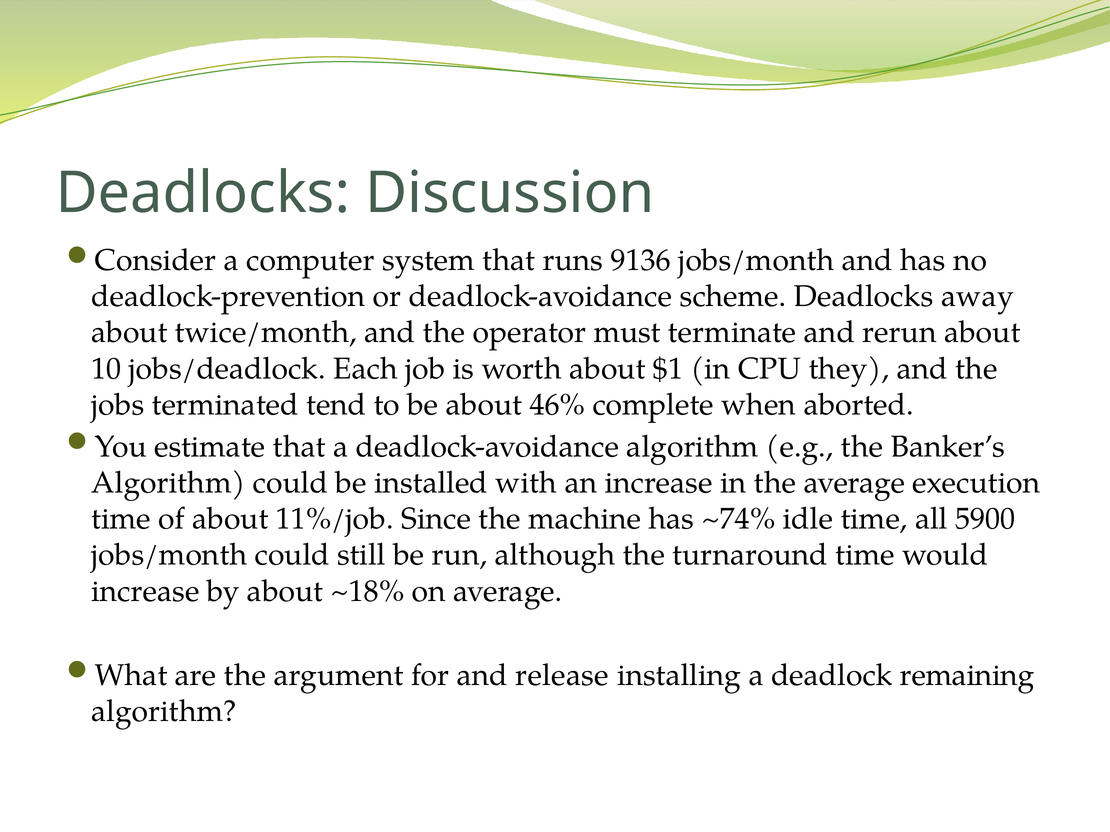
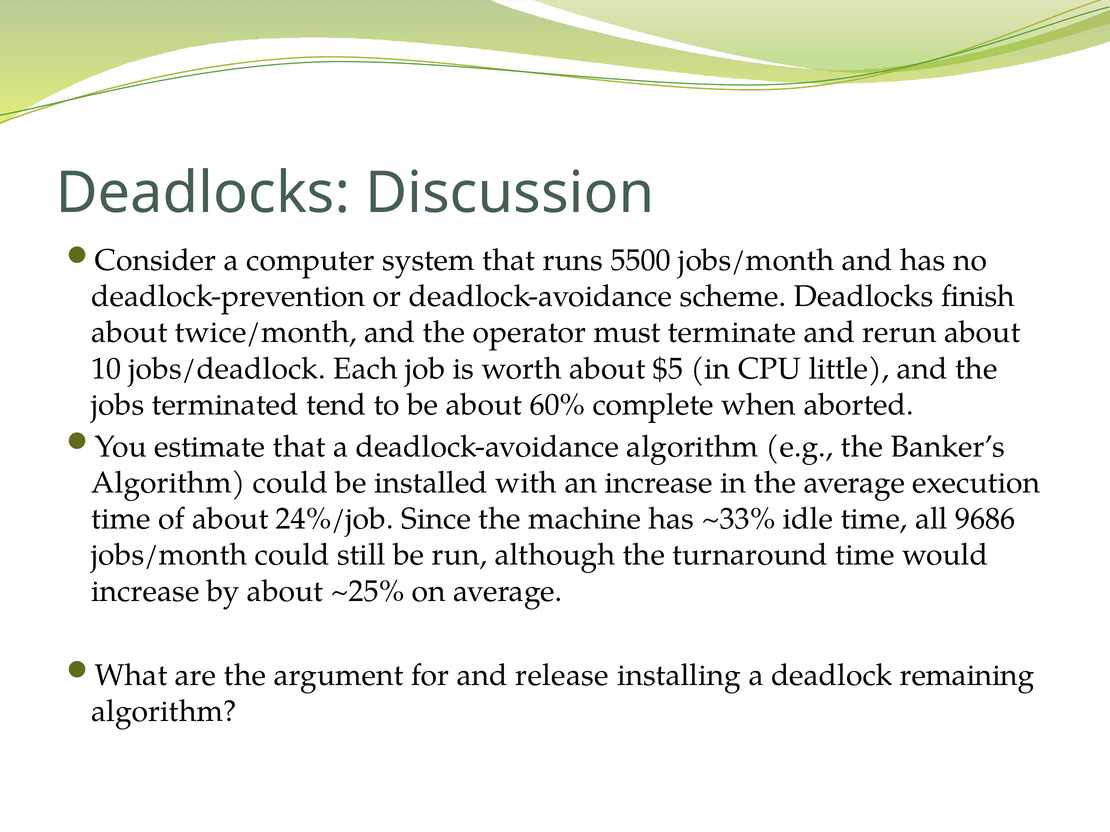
9136: 9136 -> 5500 (641, 261)
away: away -> finish (978, 297)
$1: $1 -> $5 (668, 369)
they: they -> little (849, 369)
46%: 46% -> 60% (557, 405)
11%/job: 11%/job -> 24%/job (335, 519)
~74%: ~74% -> ~33% (738, 519)
5900: 5900 -> 9686 (985, 519)
~18%: ~18% -> ~25% (367, 591)
